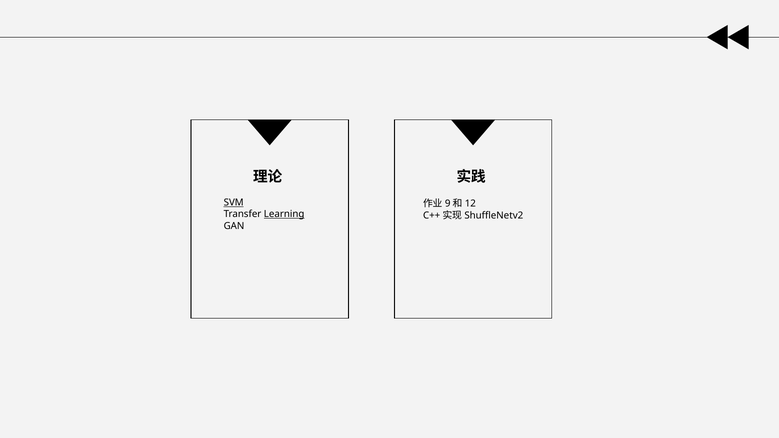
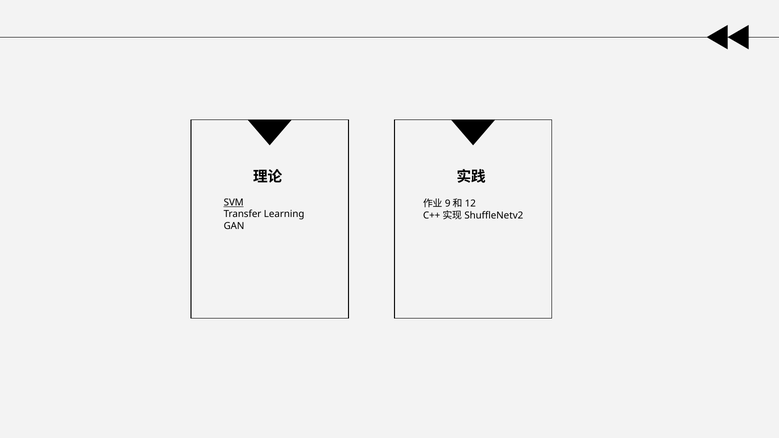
Learning underline: present -> none (284, 214)
